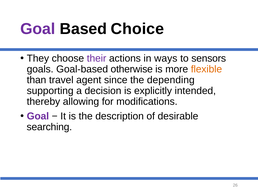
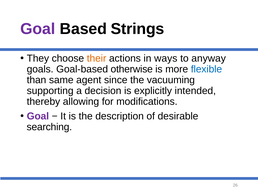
Choice: Choice -> Strings (138, 29)
their colour: purple -> orange (97, 58)
sensors: sensors -> anyway (209, 58)
flexible colour: orange -> blue (206, 69)
travel: travel -> same (61, 80)
depending: depending -> vacuuming (171, 80)
